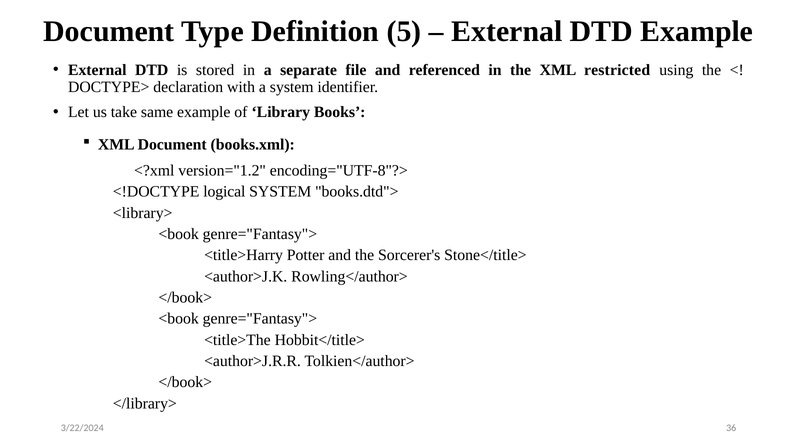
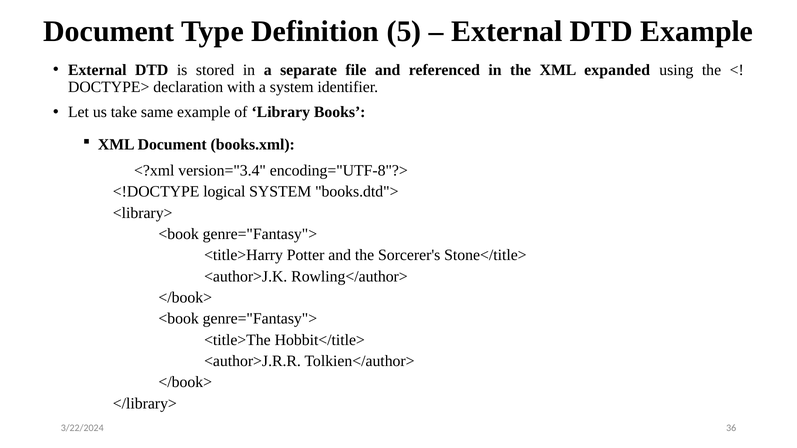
restricted: restricted -> expanded (617, 70)
version="1.2: version="1.2 -> version="3.4 (222, 171)
